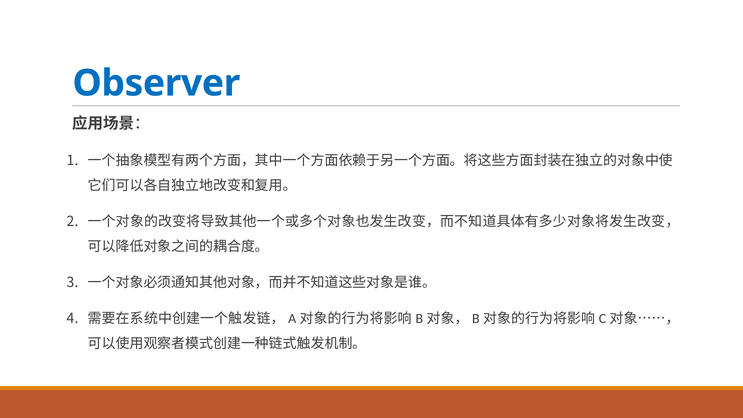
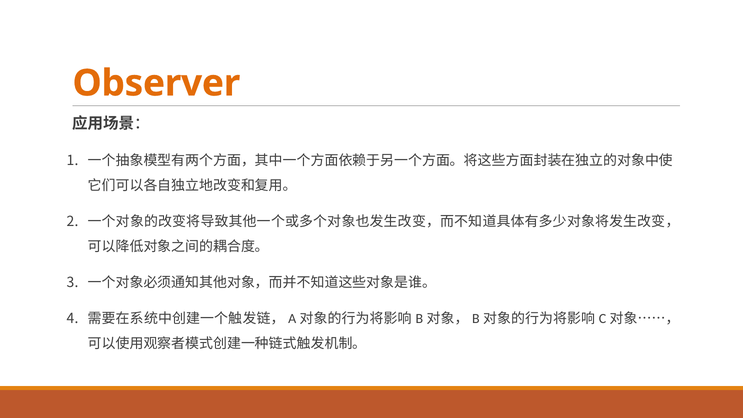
Observer colour: blue -> orange (156, 83)
